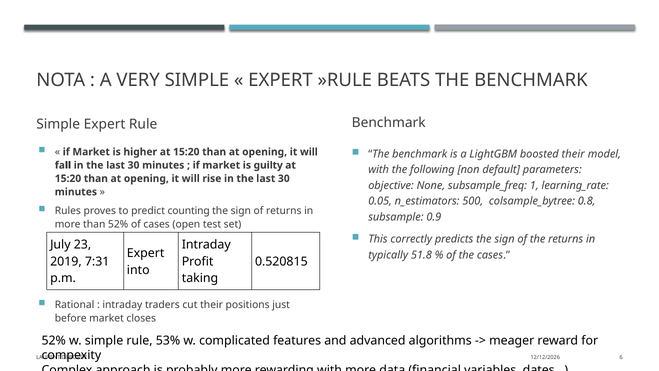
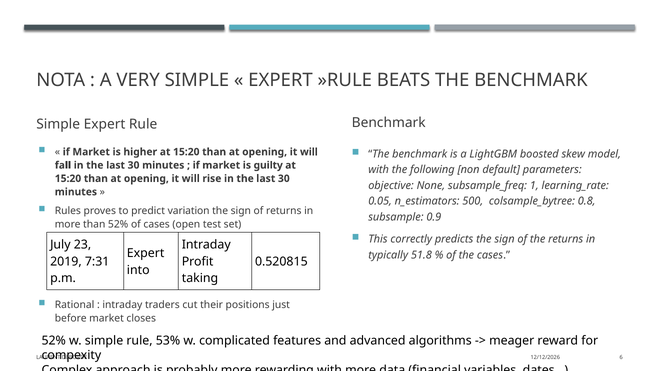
boosted their: their -> skew (573, 154)
counting: counting -> variation (189, 211)
